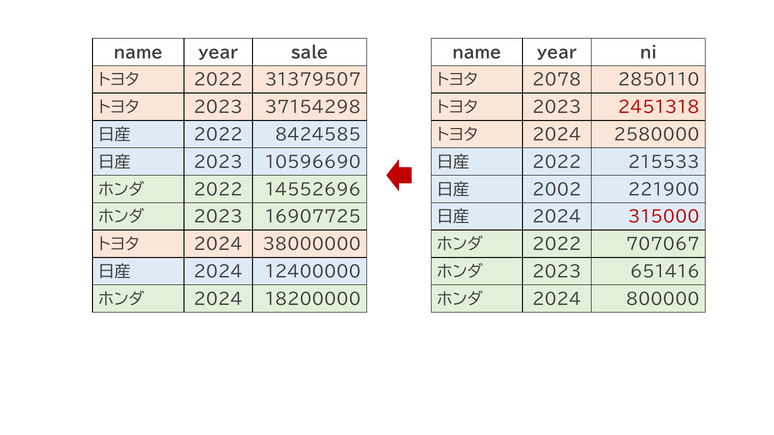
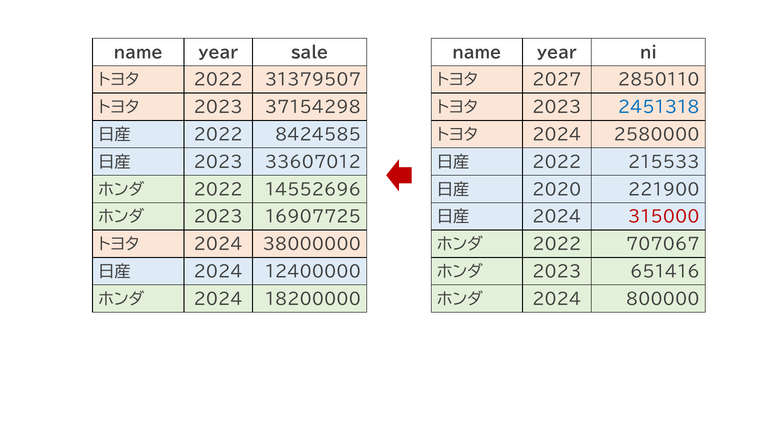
2078: 2078 -> 2027 (557, 80)
2451318 colour: red -> blue (659, 108)
10596690: 10596690 -> 33607012 (313, 162)
2002: 2002 -> 2020 (557, 190)
